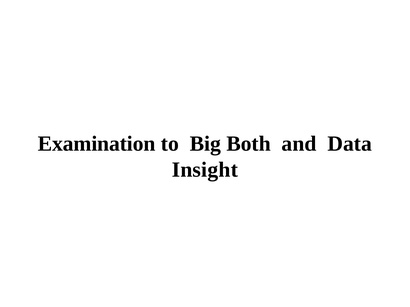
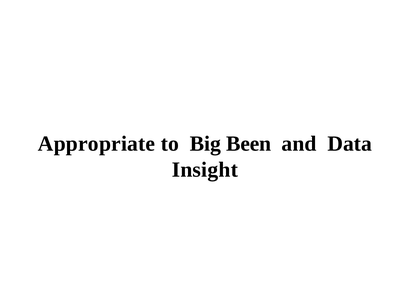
Examination: Examination -> Appropriate (97, 144)
Both: Both -> Been (249, 144)
